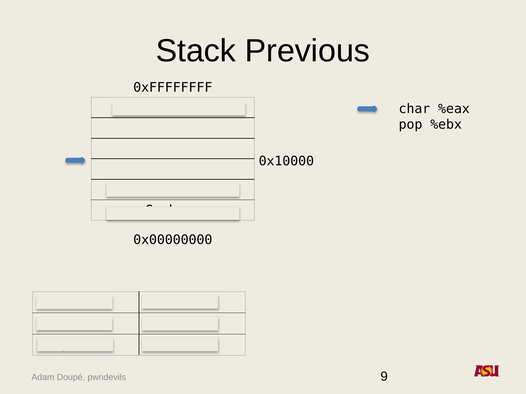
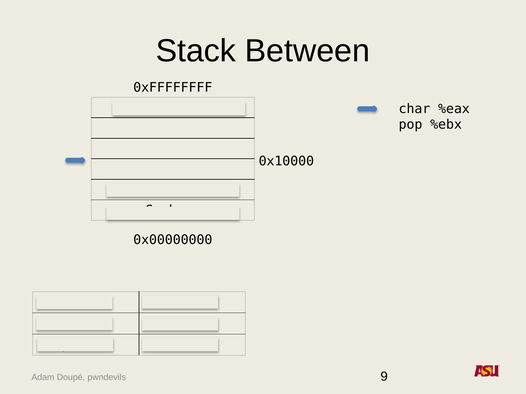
Previous: Previous -> Between (307, 51)
